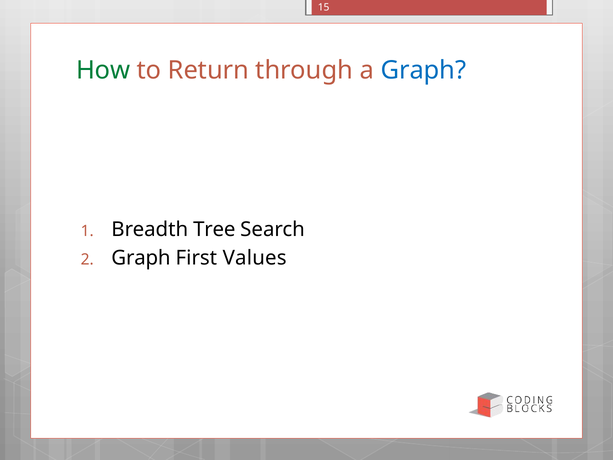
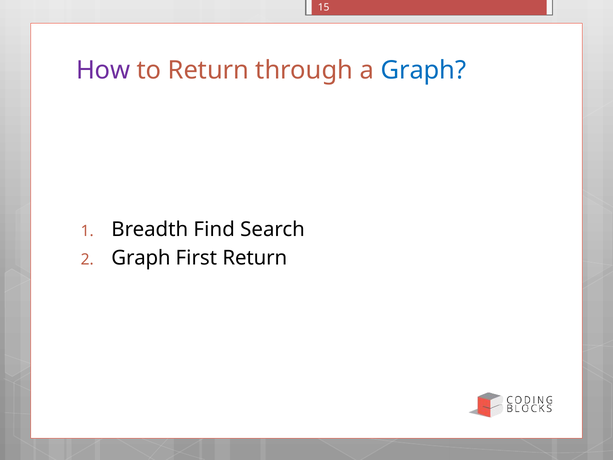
How colour: green -> purple (103, 70)
Tree: Tree -> Find (214, 229)
First Values: Values -> Return (255, 258)
